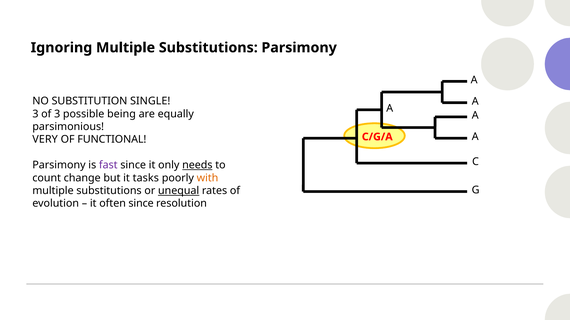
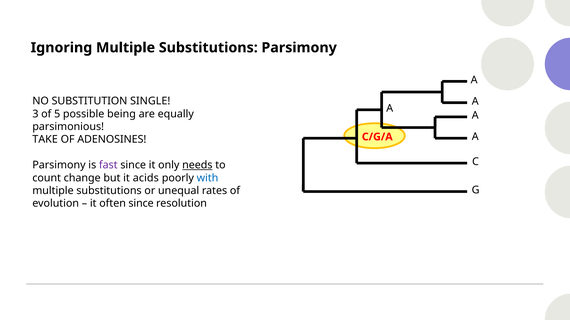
of 3: 3 -> 5 (57, 114)
VERY: VERY -> TAKE (45, 140)
FUNCTIONAL: FUNCTIONAL -> ADENOSINES (112, 140)
tasks: tasks -> acids (146, 178)
with colour: orange -> blue (208, 178)
unequal underline: present -> none (179, 191)
